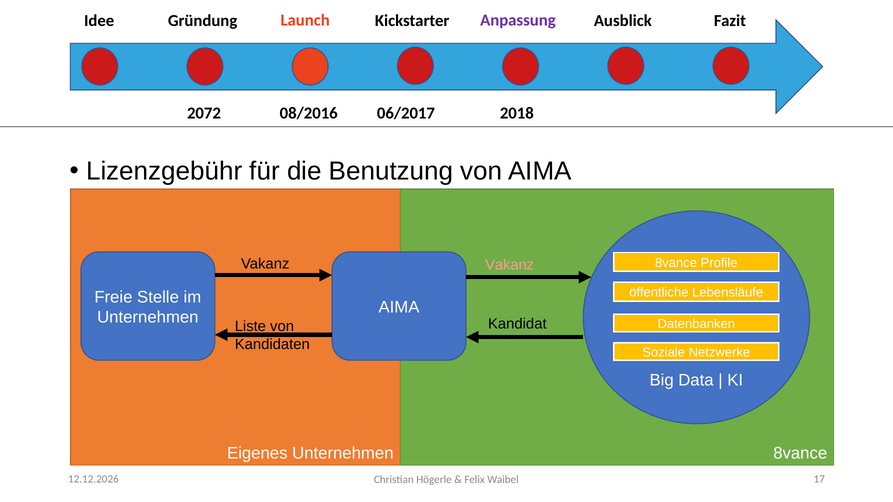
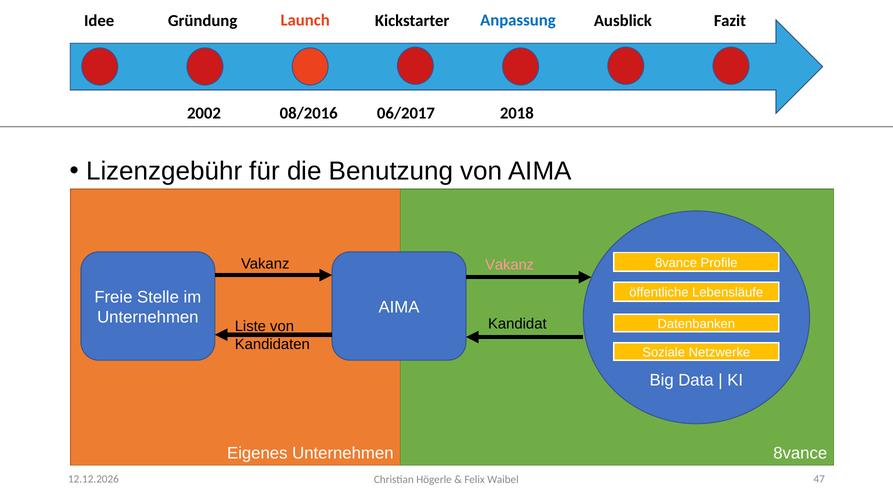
Anpassung colour: purple -> blue (518, 20)
2072: 2072 -> 2002 (204, 113)
17: 17 -> 47 (819, 480)
